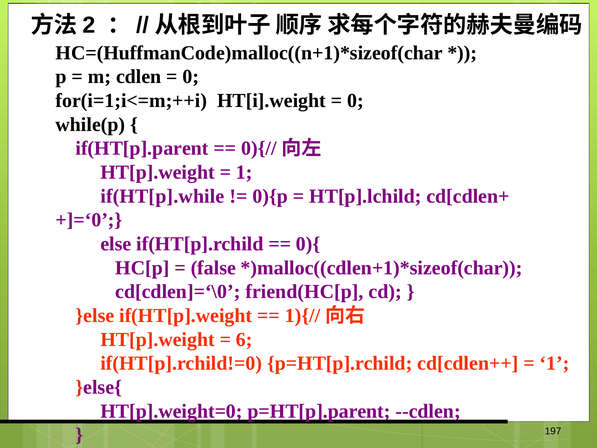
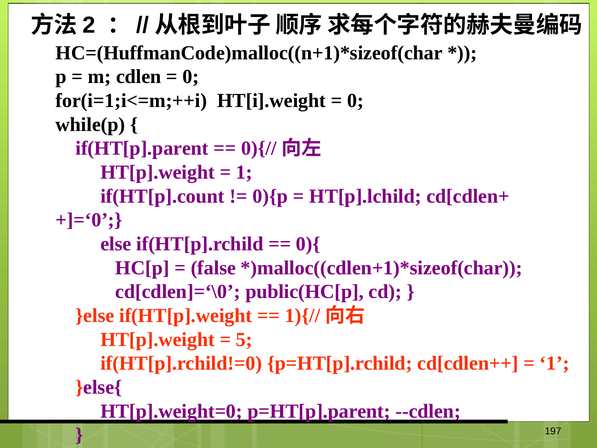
if(HT[p].while: if(HT[p].while -> if(HT[p].count (162, 196)
friend(HC[p: friend(HC[p -> public(HC[p (305, 292)
6: 6 -> 5 (244, 339)
